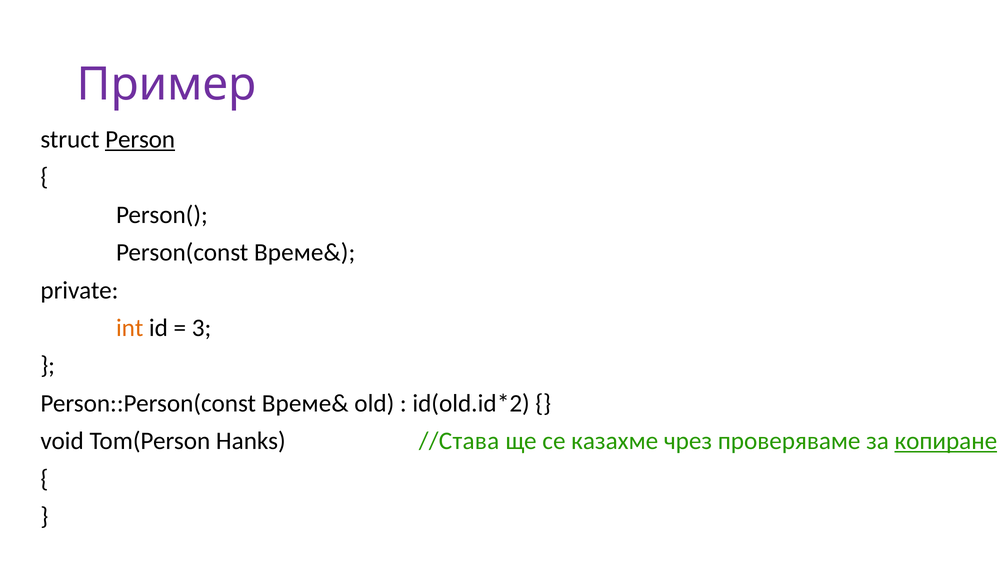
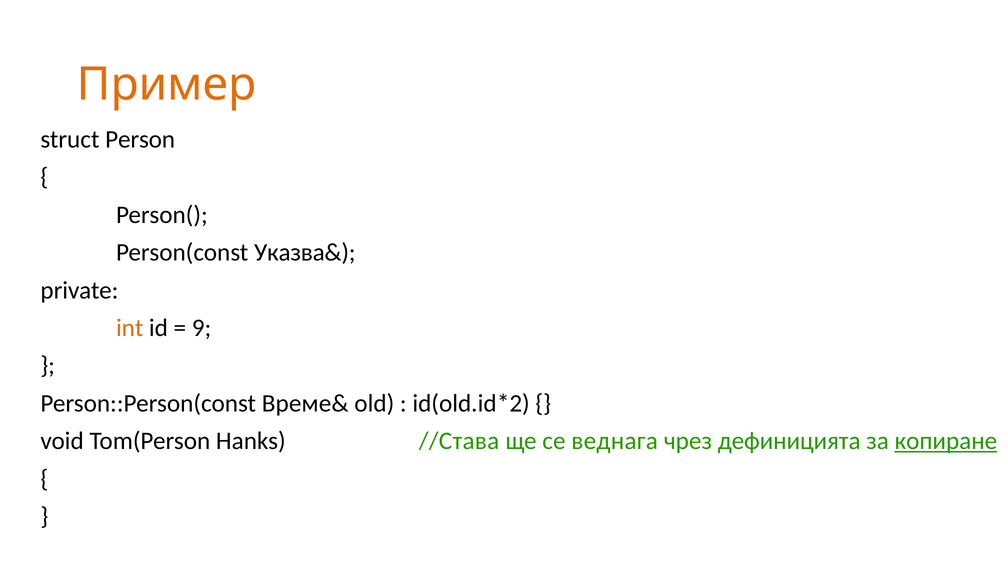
Пример colour: purple -> orange (167, 85)
Person underline: present -> none (140, 139)
Person(const Време&: Време& -> Указва& (305, 252)
3: 3 -> 9 (202, 328)
казахме: казахме -> веднага (615, 441)
проверяваме: проверяваме -> дефиницията (789, 441)
